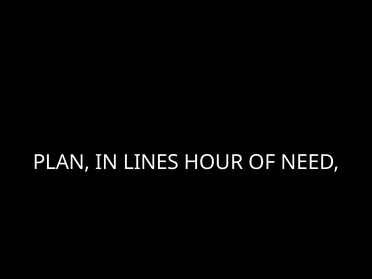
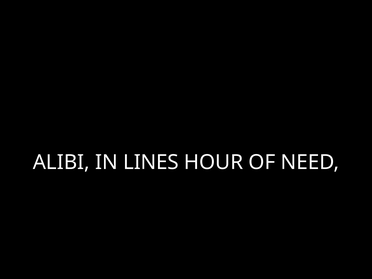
PLAN: PLAN -> ALIBI (61, 162)
